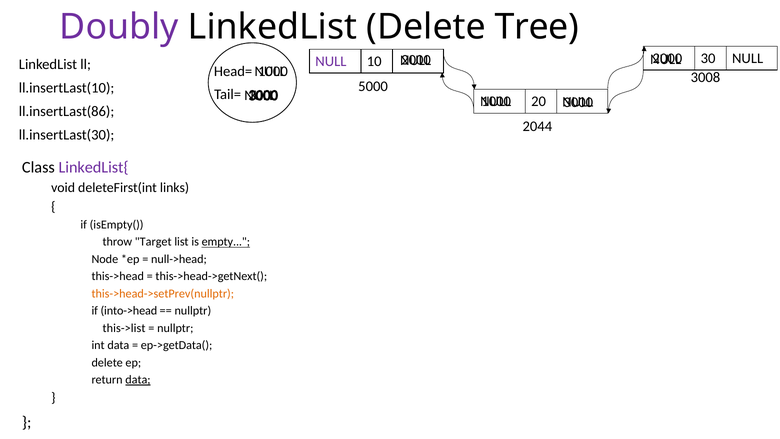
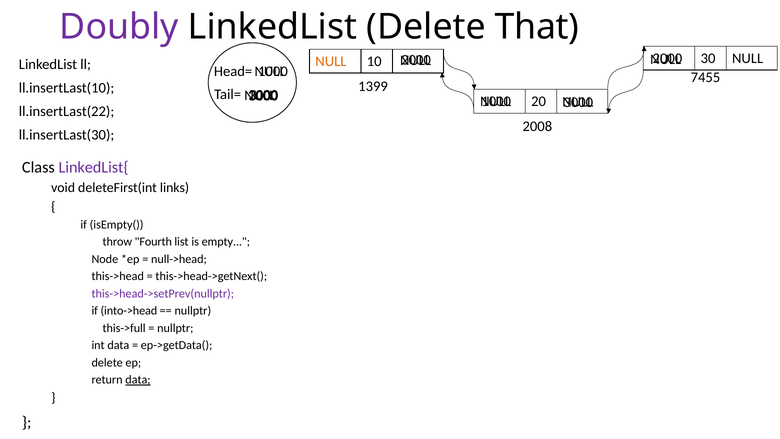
Tree: Tree -> That (537, 27)
NULL colour: purple -> orange (331, 61)
3008: 3008 -> 7455 (705, 77)
5000: 5000 -> 1399 (373, 86)
ll.insertLast(86: ll.insertLast(86 -> ll.insertLast(22 (67, 111)
2044: 2044 -> 2008 (537, 126)
Target: Target -> Fourth (153, 242)
empty underline: present -> none (226, 242)
this->head->setPrev(nullptr colour: orange -> purple (163, 293)
this->list: this->list -> this->full (124, 328)
